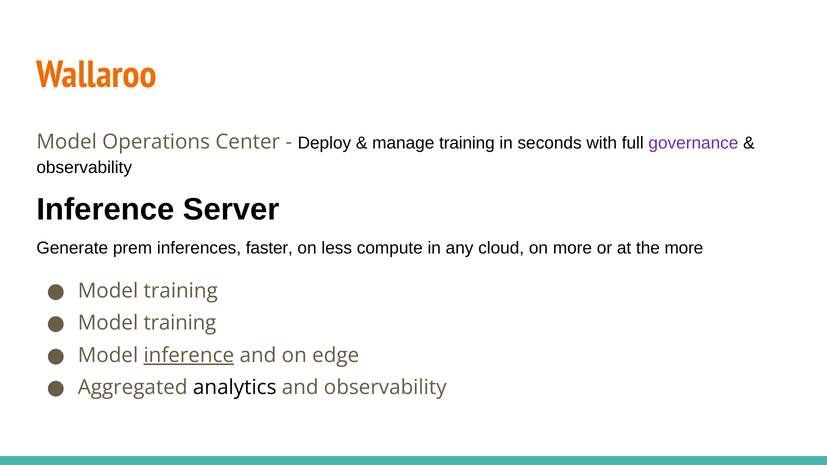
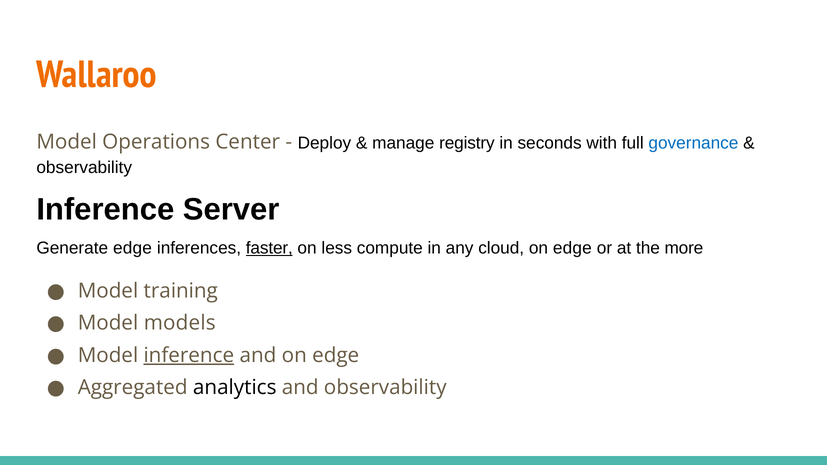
manage training: training -> registry (467, 143)
governance colour: purple -> blue (693, 143)
Generate prem: prem -> edge (132, 248)
faster underline: none -> present (269, 248)
cloud on more: more -> edge (572, 248)
training: training -> models (180, 323)
